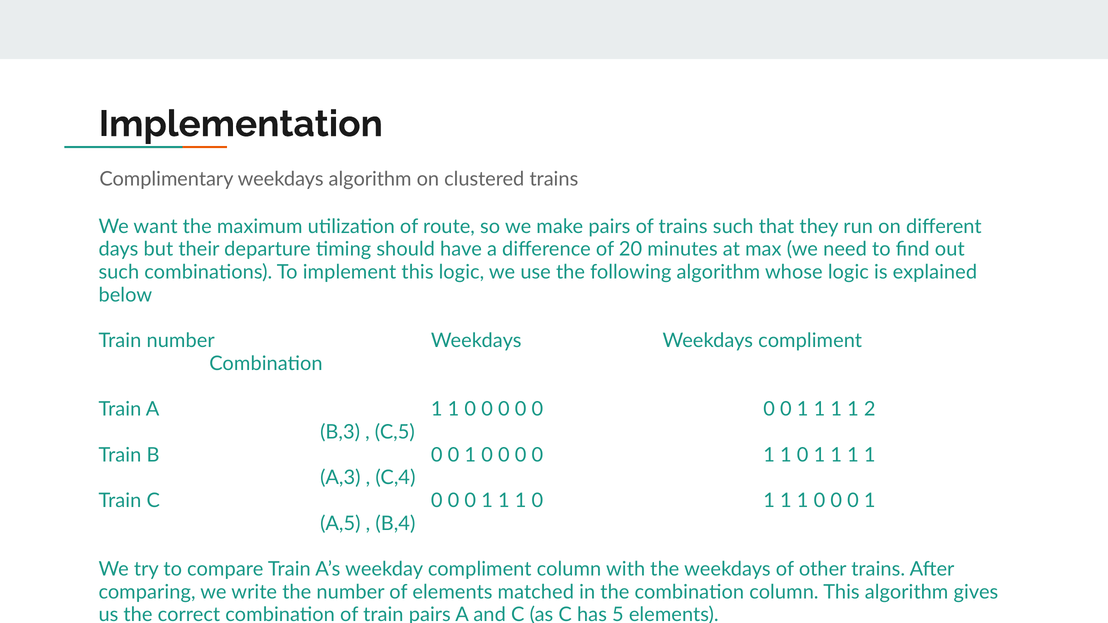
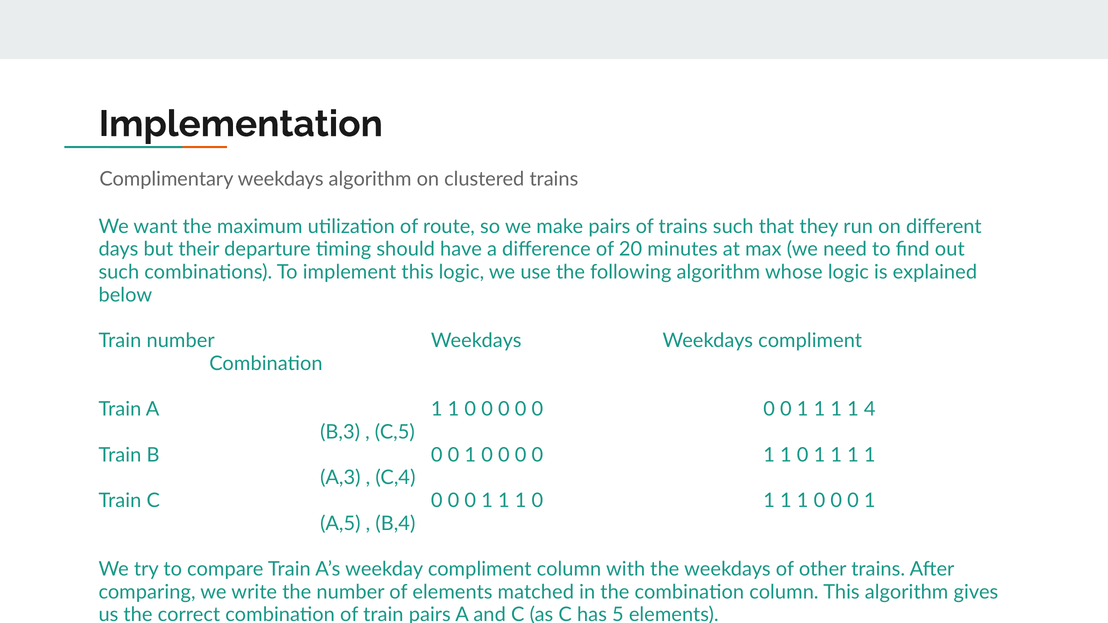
2: 2 -> 4 (870, 409)
